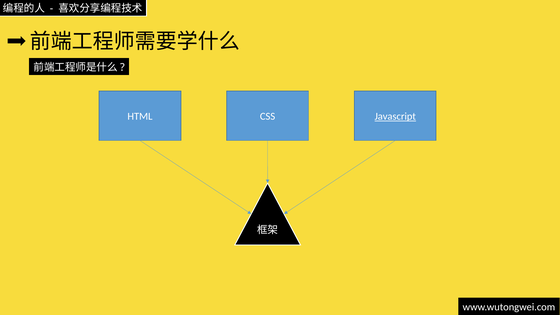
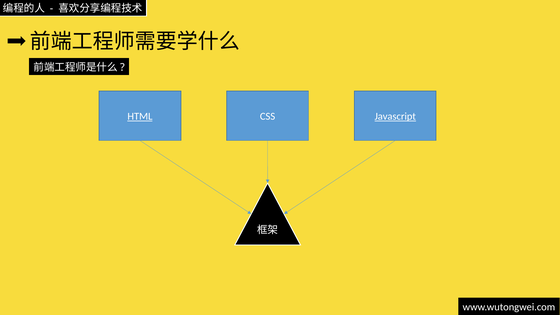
HTML underline: none -> present (140, 116)
